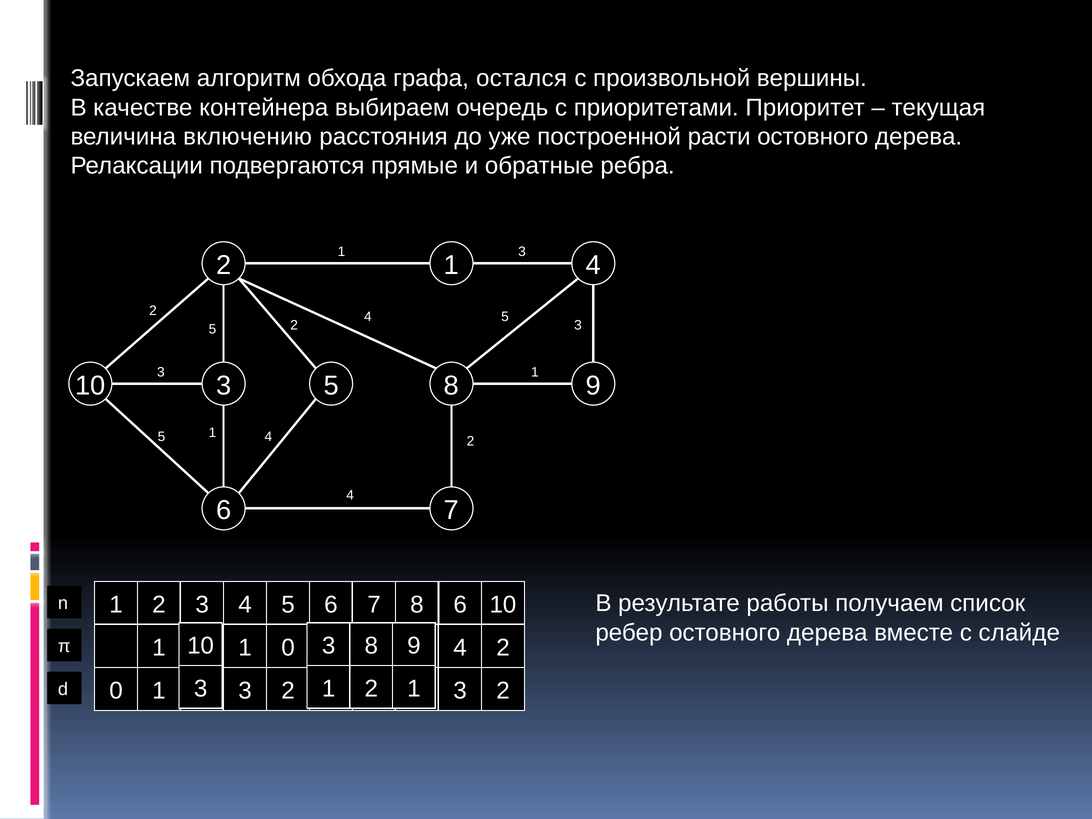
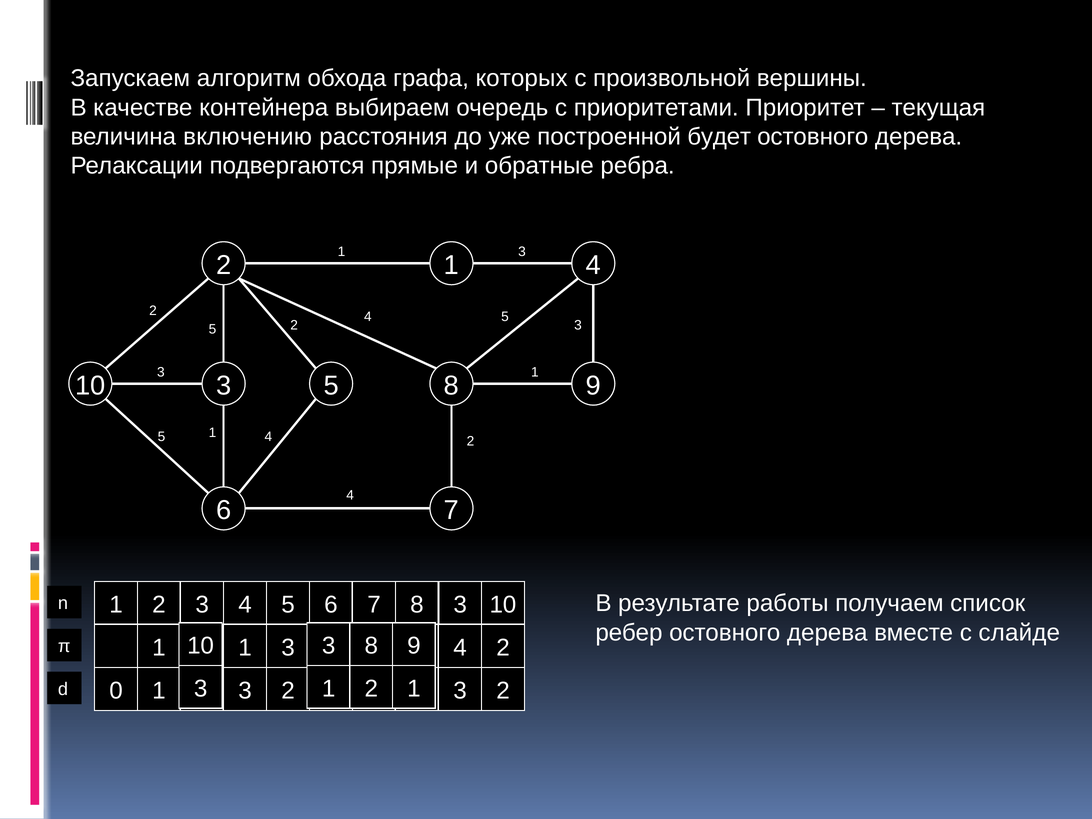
остался: остался -> которых (522, 78)
расти: расти -> будет (719, 137)
8 6: 6 -> 3 (460, 605)
0: 0 -> 3 (288, 648)
